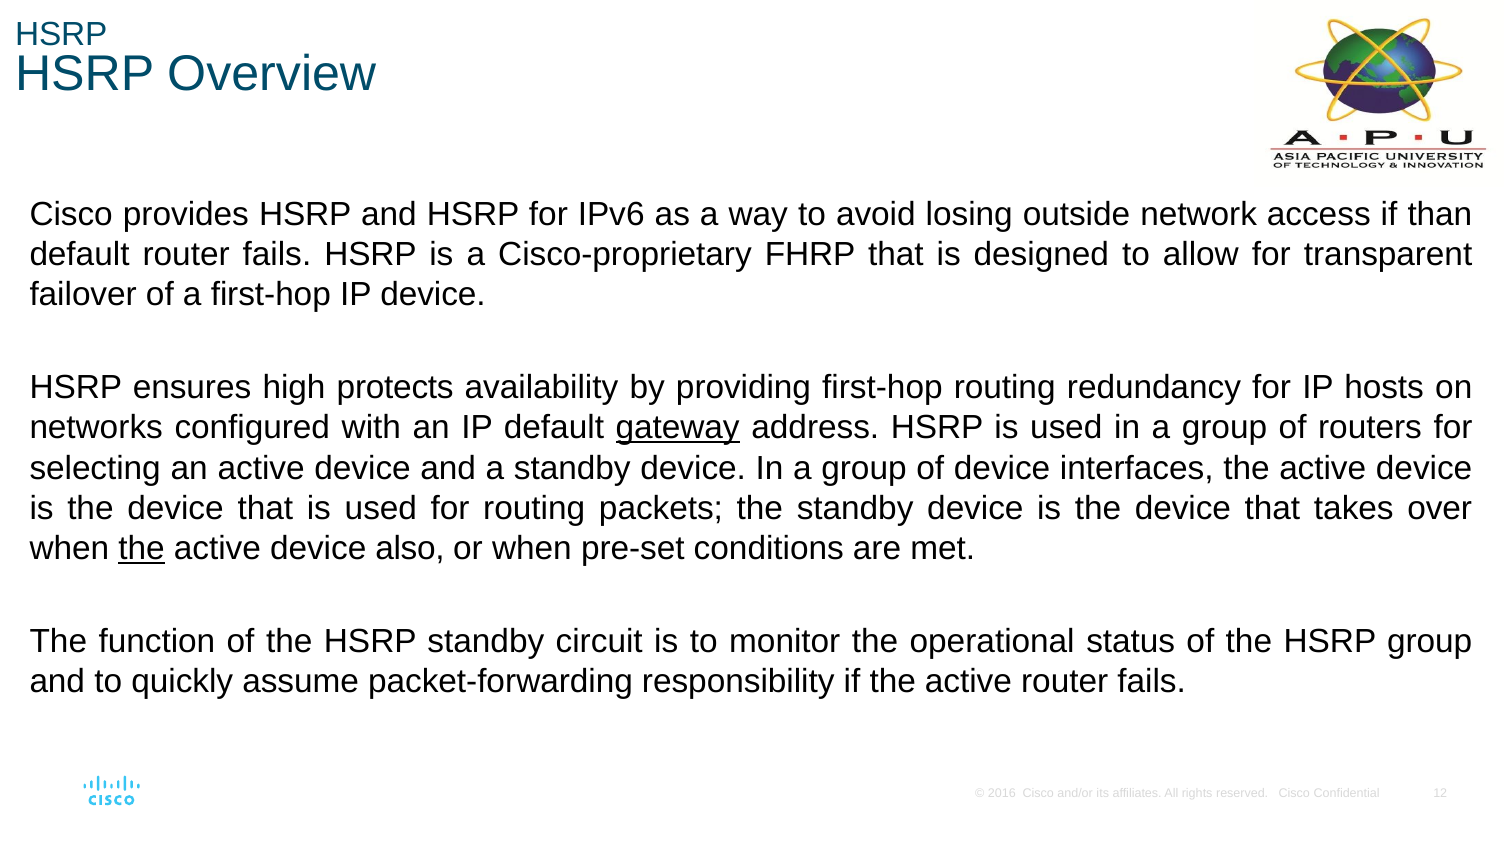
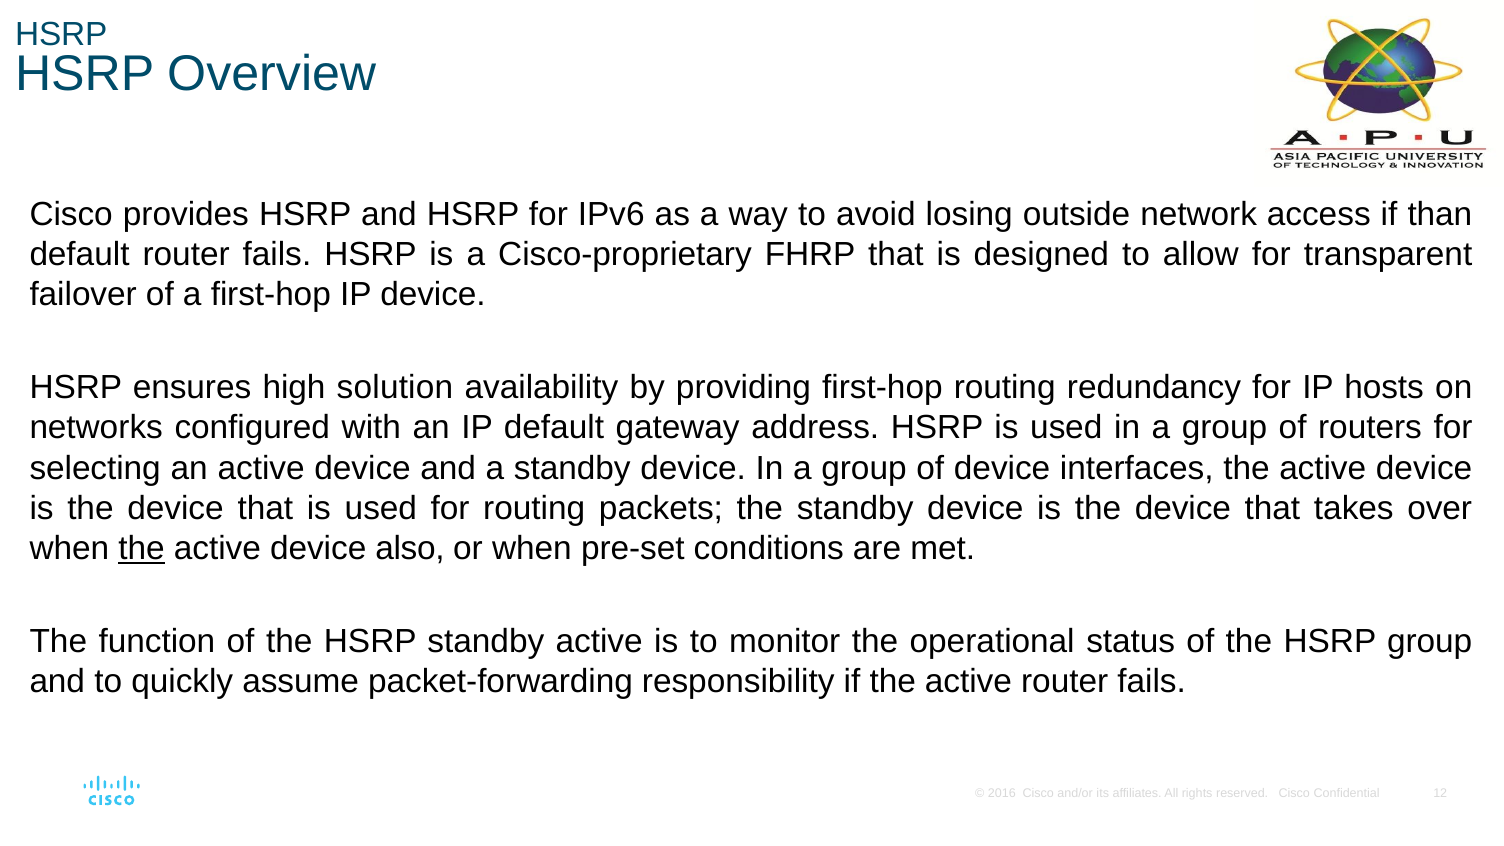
protects: protects -> solution (395, 388)
gateway underline: present -> none (678, 428)
standby circuit: circuit -> active (599, 642)
